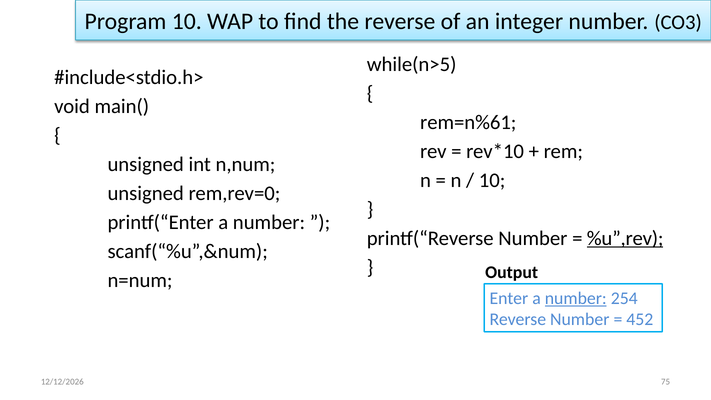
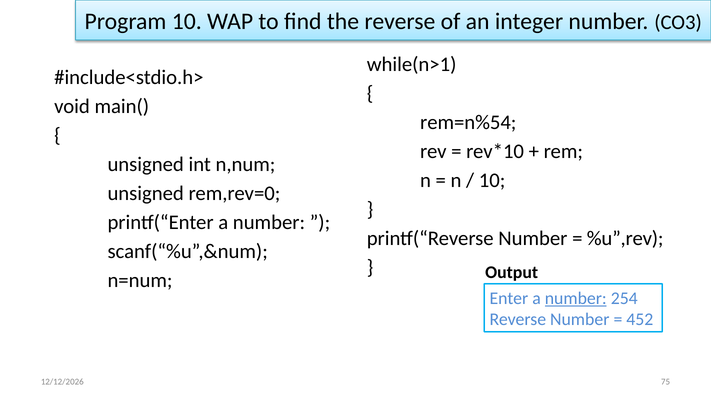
while(n>5: while(n>5 -> while(n>1 (412, 64)
rem=n%61: rem=n%61 -> rem=n%54 (468, 122)
%u”,rev underline: present -> none (625, 238)
